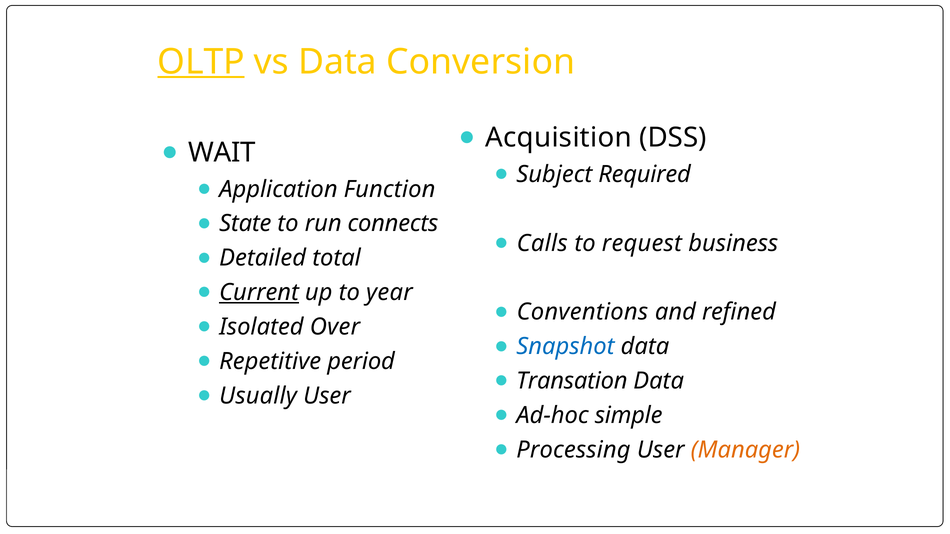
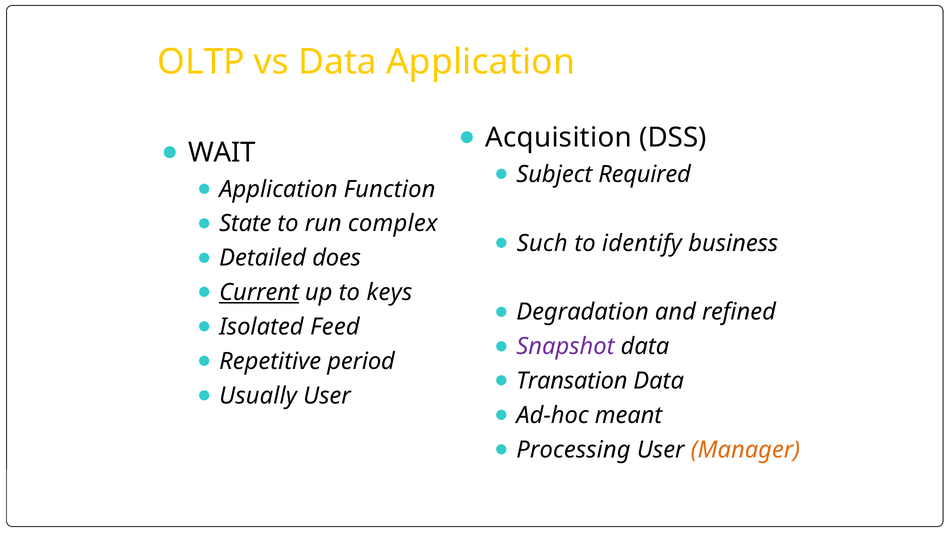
OLTP underline: present -> none (201, 62)
Data Conversion: Conversion -> Application (481, 62)
connects: connects -> complex (393, 224)
Calls: Calls -> Such (542, 243)
request: request -> identify (642, 243)
total: total -> does (337, 258)
year: year -> keys (389, 293)
Conventions: Conventions -> Degradation (583, 312)
Over: Over -> Feed (335, 327)
Snapshot colour: blue -> purple (565, 347)
simple: simple -> meant (629, 416)
